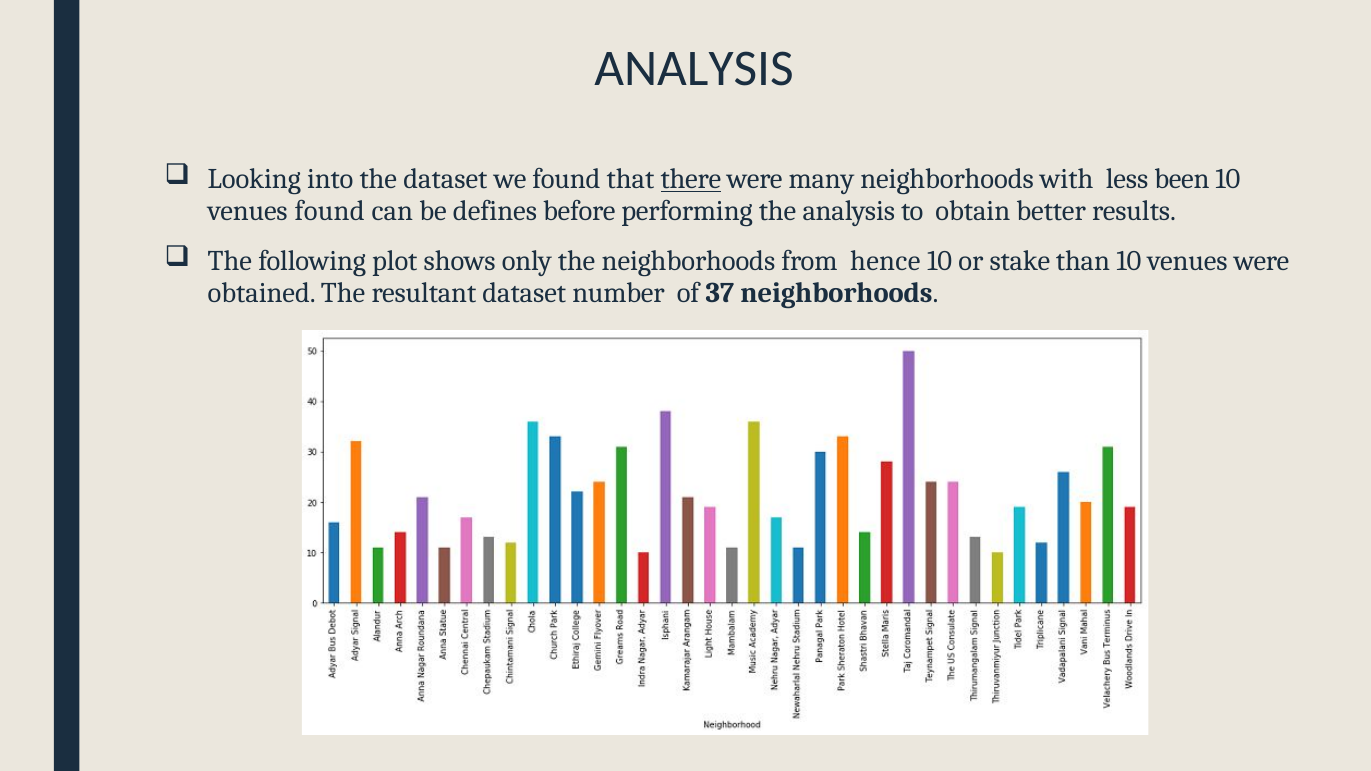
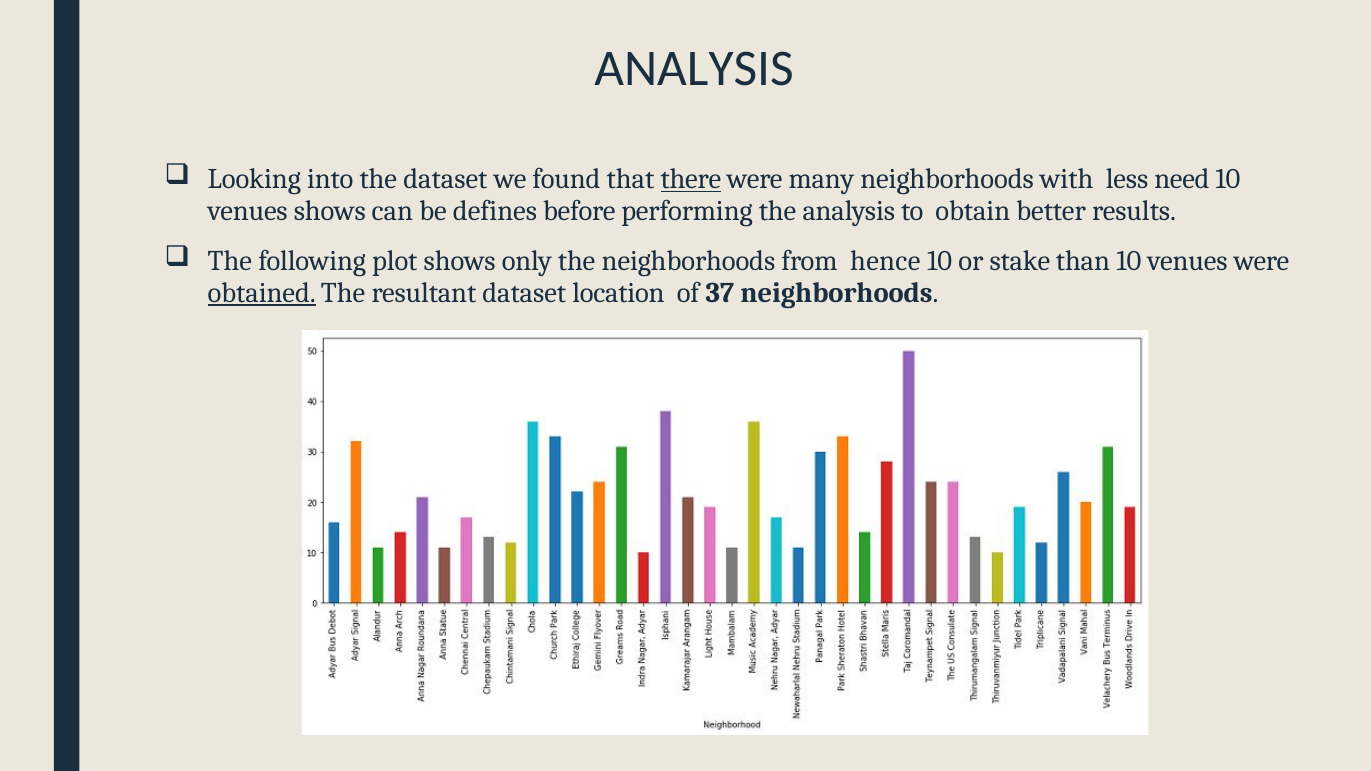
been: been -> need (1182, 179)
venues found: found -> shows (330, 211)
obtained underline: none -> present (262, 293)
number: number -> location (618, 293)
